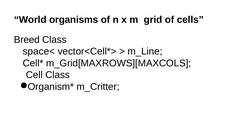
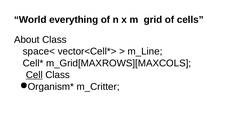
organisms: organisms -> everything (74, 20)
Breed: Breed -> About (27, 40)
Cell underline: none -> present (34, 75)
